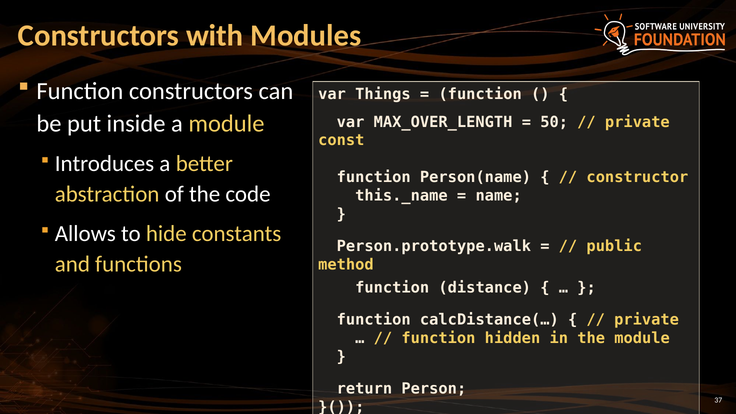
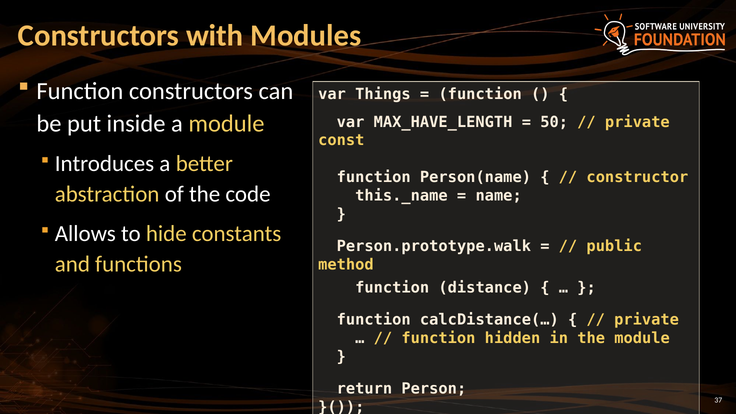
MAX_OVER_LENGTH: MAX_OVER_LENGTH -> MAX_HAVE_LENGTH (443, 122)
